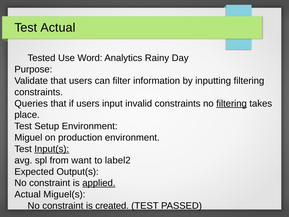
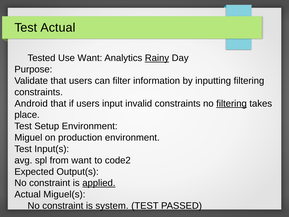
Use Word: Word -> Want (90, 58)
Rainy underline: none -> present (157, 58)
Queries: Queries -> Android (31, 103)
Input(s underline: present -> none (52, 149)
label2: label2 -> code2 (118, 160)
created: created -> system (112, 206)
